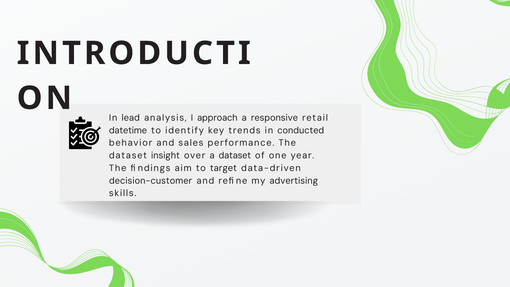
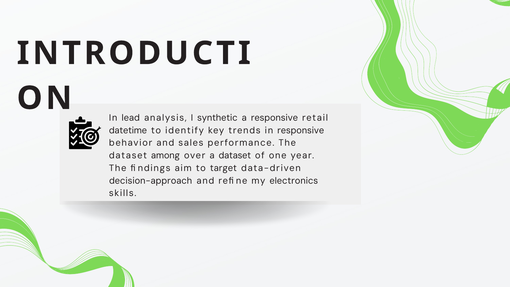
approach: approach -> synthetic (217, 118)
in conducted: conducted -> responsive (301, 130)
insight: insight -> among (165, 155)
decision-customer: decision-customer -> decision-approach (151, 181)
advertising: advertising -> electronics (294, 181)
